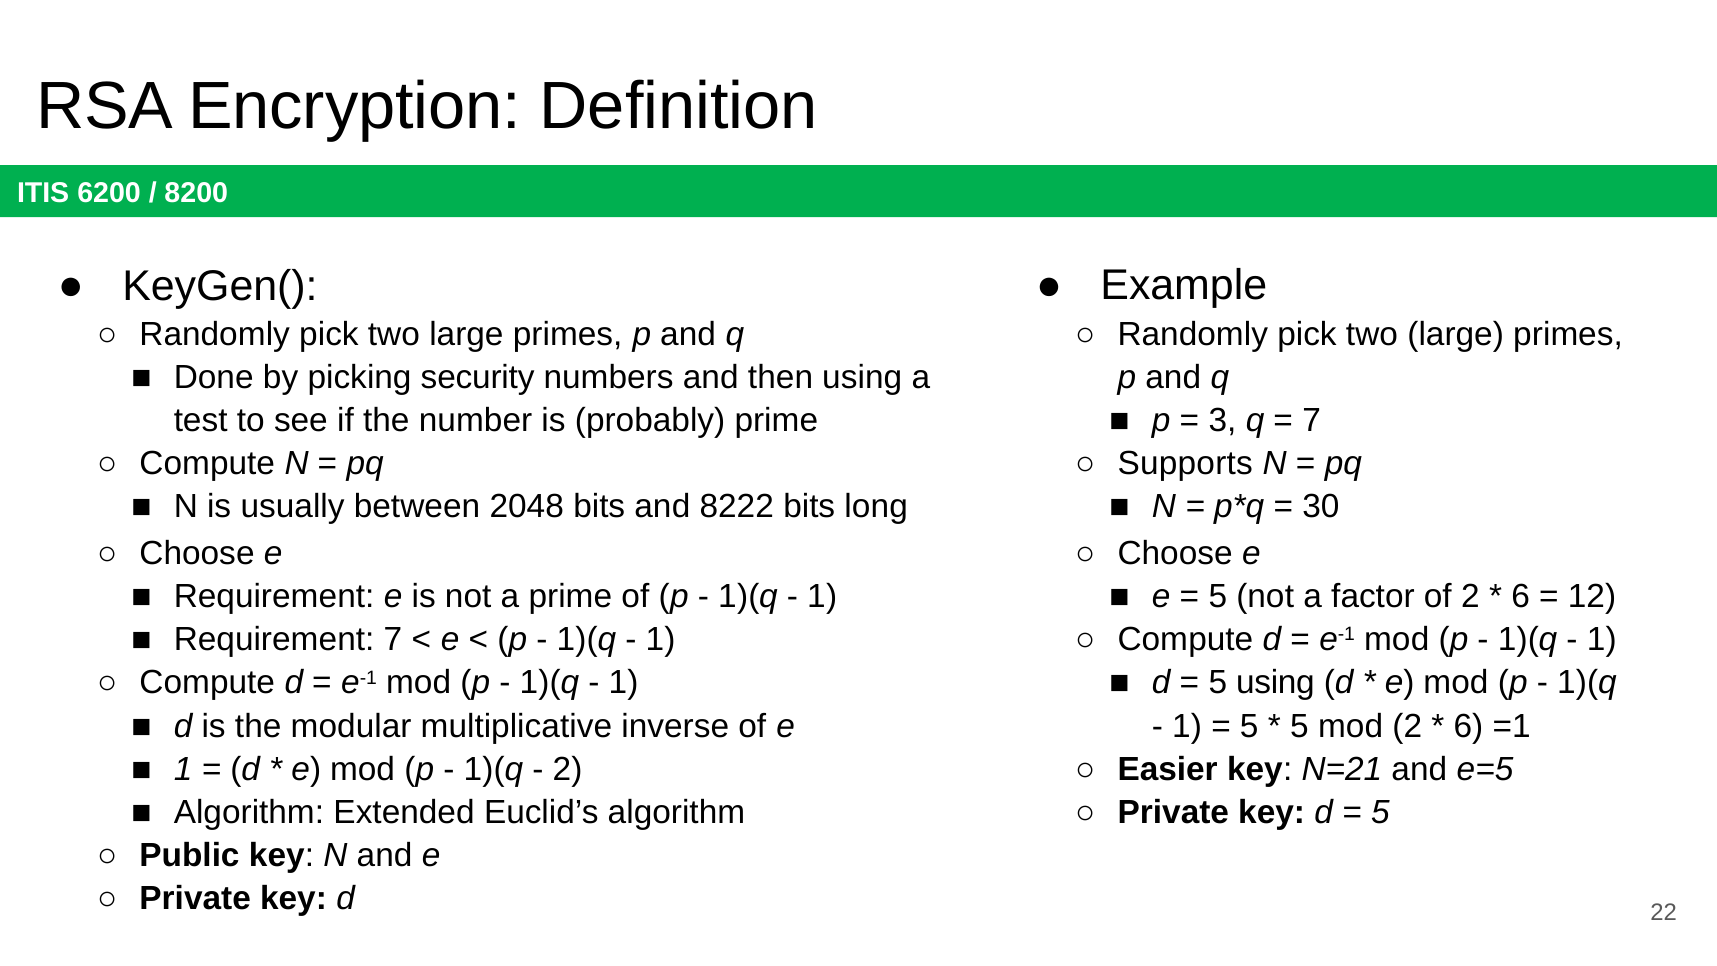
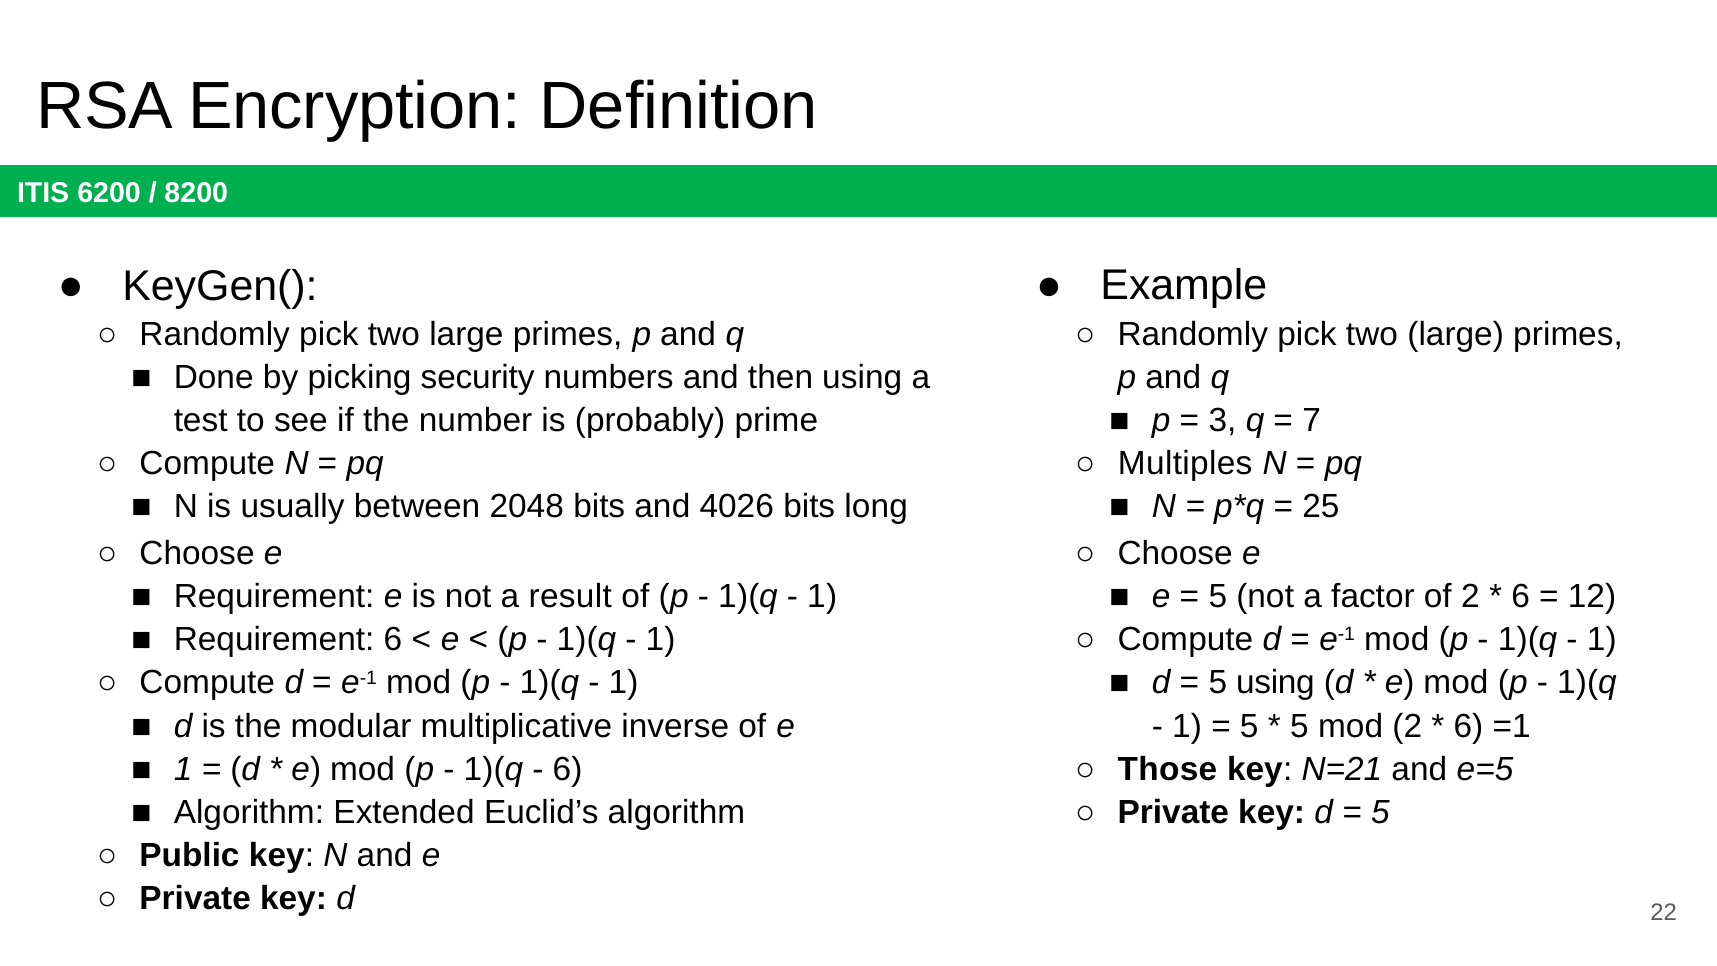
Supports: Supports -> Multiples (1185, 463)
8222: 8222 -> 4026 (737, 507)
30: 30 -> 25 (1321, 507)
a prime: prime -> result (570, 597)
Requirement 7: 7 -> 6 (393, 640)
Easier: Easier -> Those (1167, 769)
2: 2 -> 6 (567, 769)
